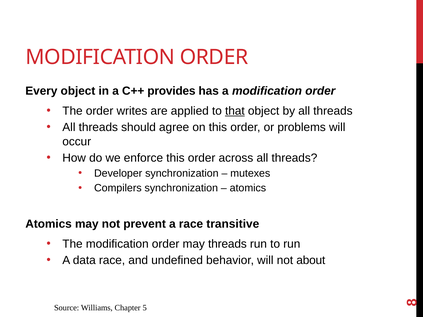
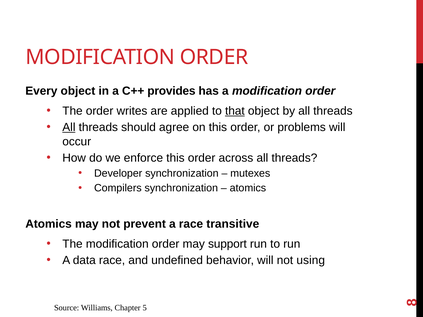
All underline: none -> present (69, 127)
may threads: threads -> support (227, 244)
about: about -> using (311, 261)
